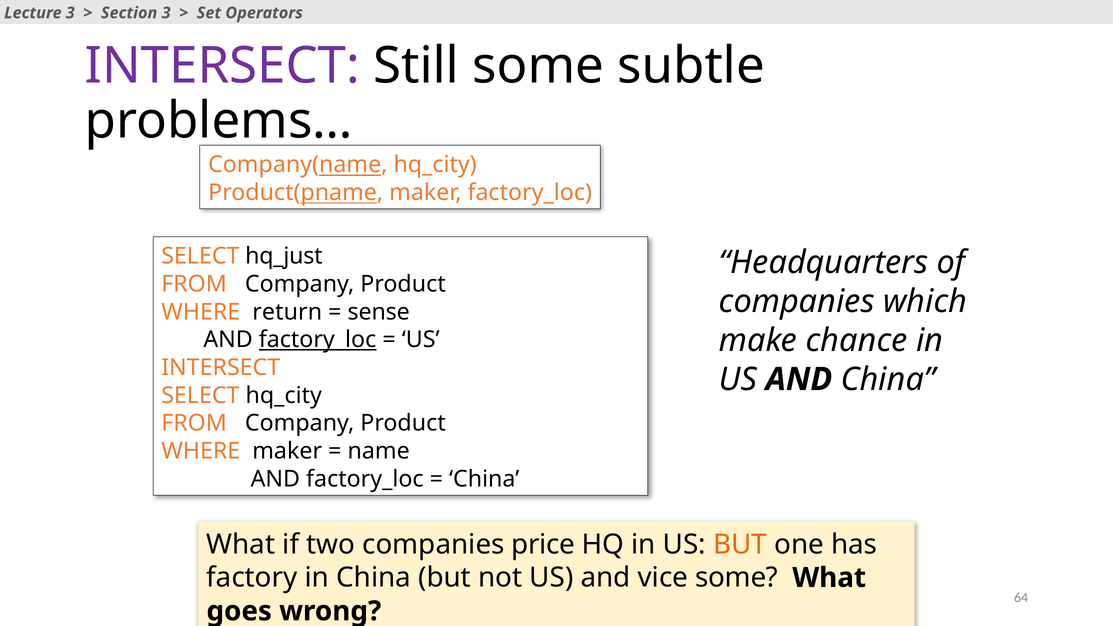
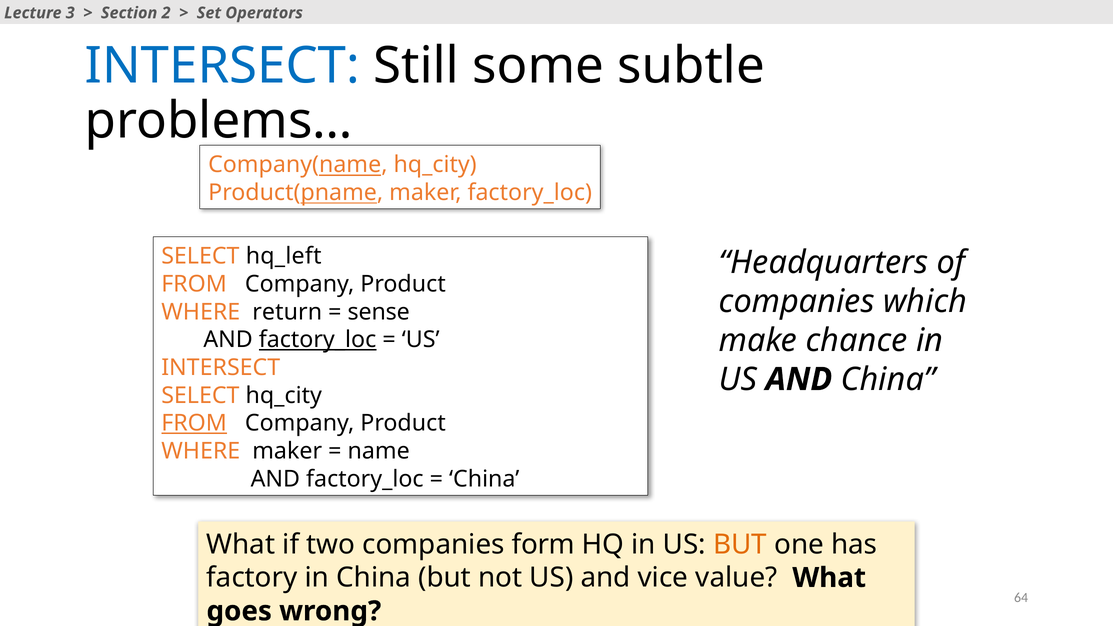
Section 3: 3 -> 2 (166, 13)
INTERSECT colour: purple -> blue (222, 66)
hq_just: hq_just -> hq_left (284, 256)
FROM underline: none -> present (194, 423)
price: price -> form (543, 544)
vice some: some -> value (736, 578)
